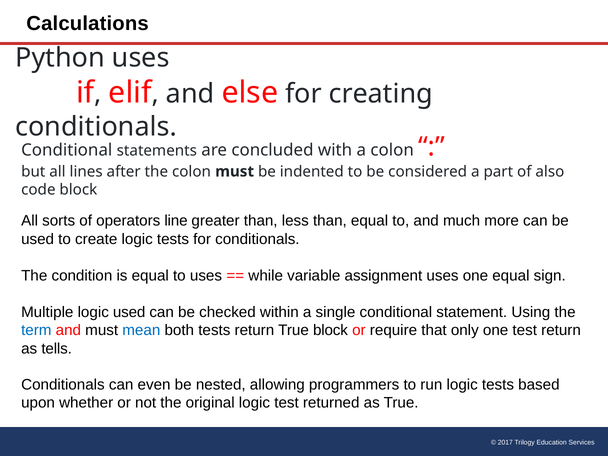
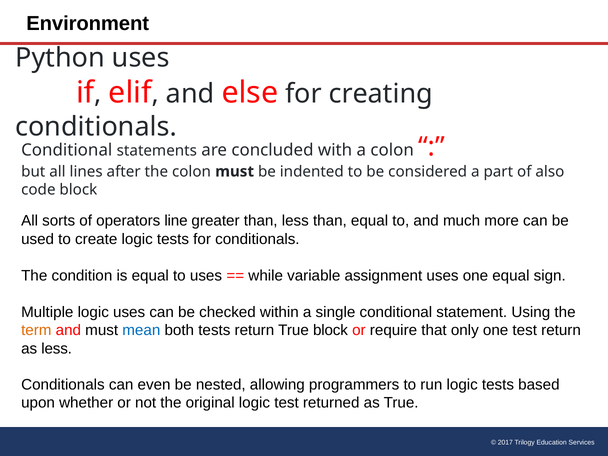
Calculations: Calculations -> Environment (88, 24)
logic used: used -> uses (129, 312)
term colour: blue -> orange (36, 330)
as tells: tells -> less (57, 349)
